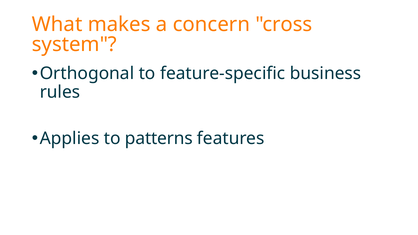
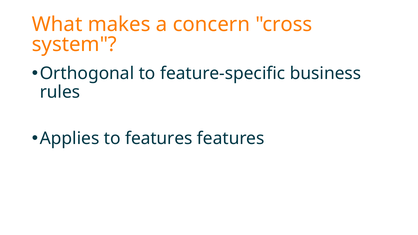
to patterns: patterns -> features (159, 139)
